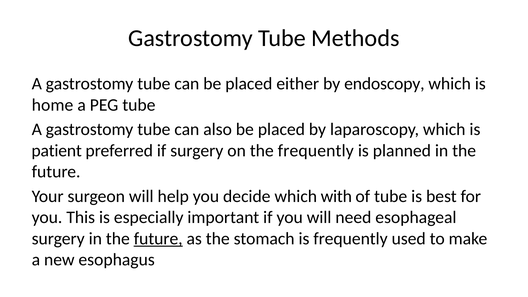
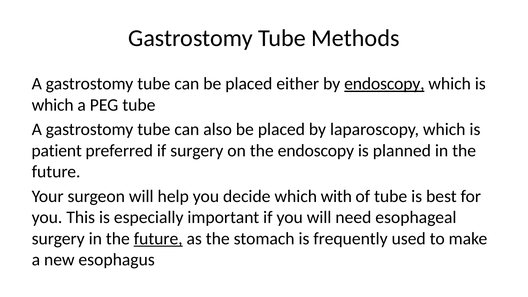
endoscopy underline: none -> present (384, 84)
home: home -> which (53, 105)
the frequently: frequently -> endoscopy (316, 151)
